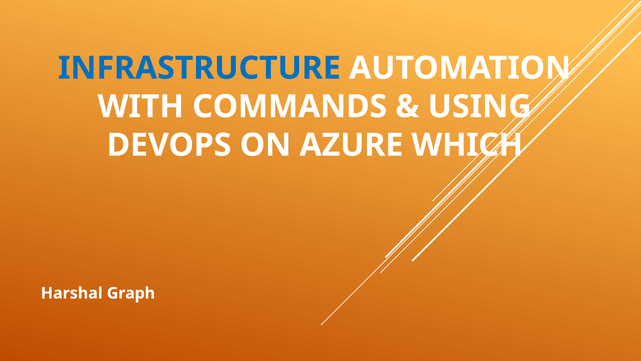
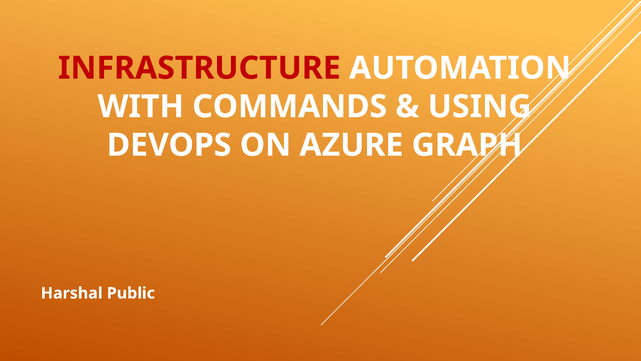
INFRASTRUCTURE colour: blue -> red (199, 68)
WHICH: WHICH -> GRAPH (467, 145)
Graph: Graph -> Public (131, 293)
